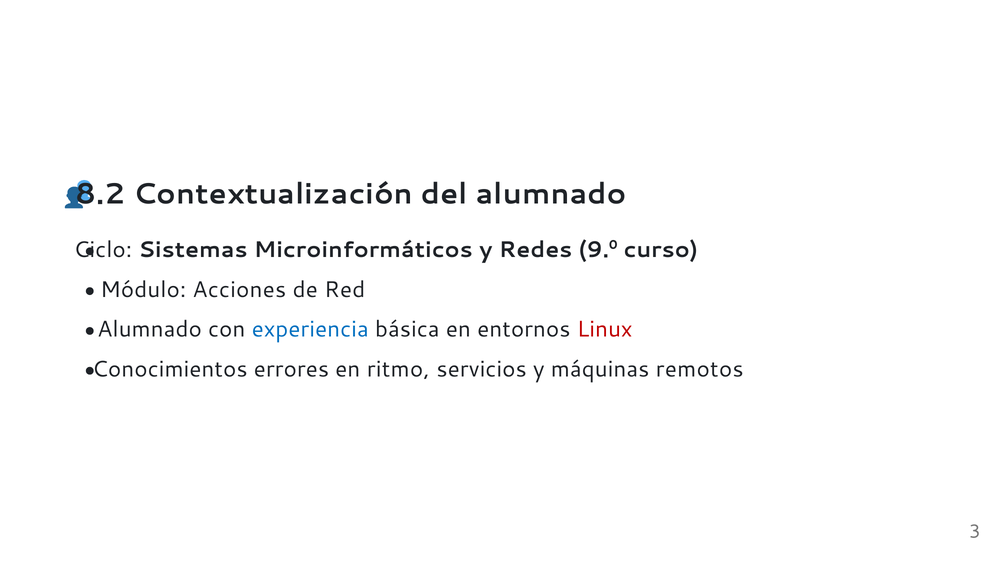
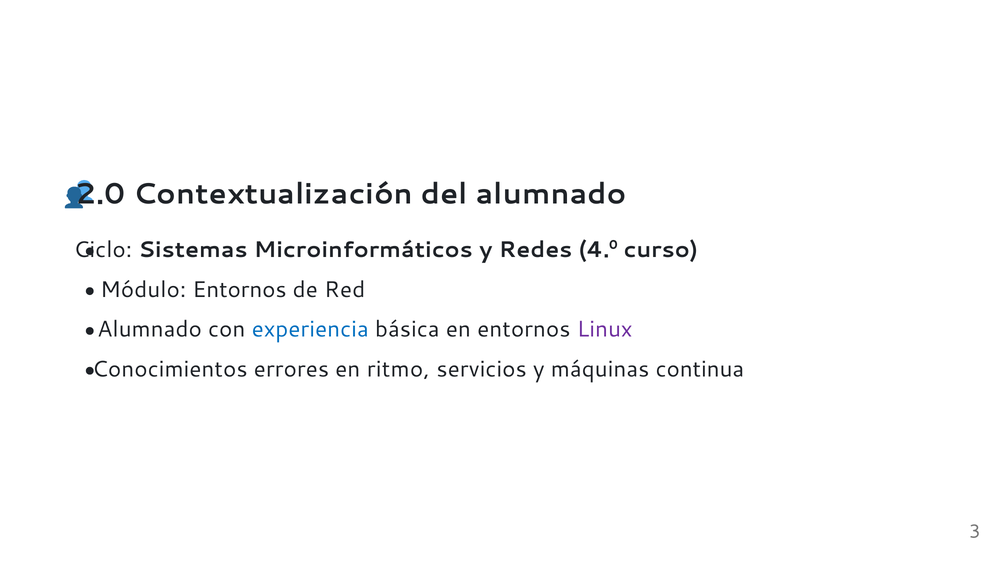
8.2: 8.2 -> 2.0 (100, 194)
9.º: 9.º -> 4.º (598, 250)
Módulo Acciones: Acciones -> Entornos (239, 290)
Linux colour: red -> purple (605, 329)
remotos: remotos -> continua (700, 369)
